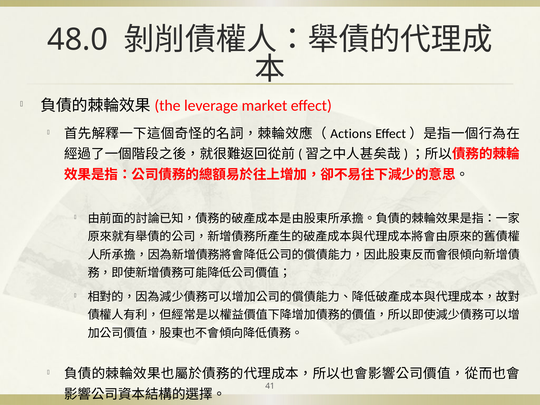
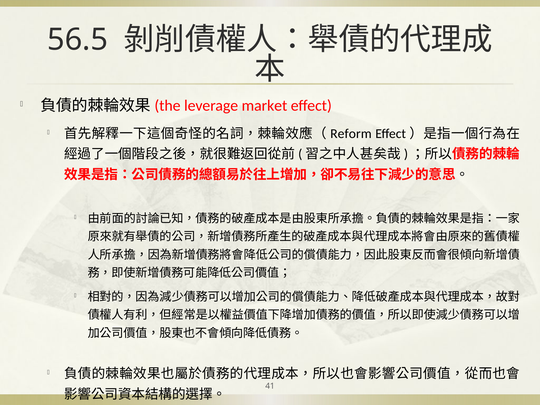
48.0: 48.0 -> 56.5 (78, 40)
Actions: Actions -> Reform (351, 134)
